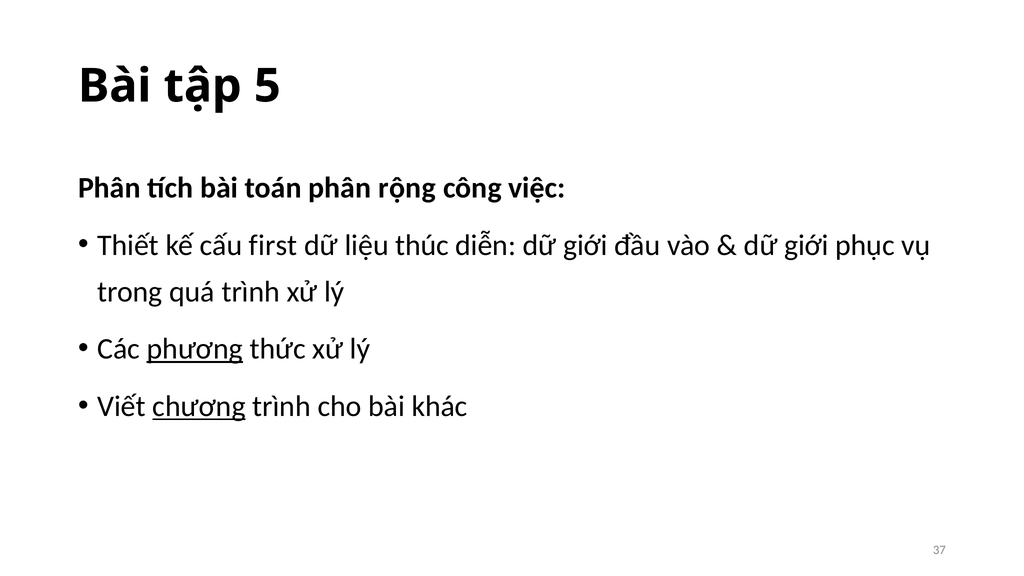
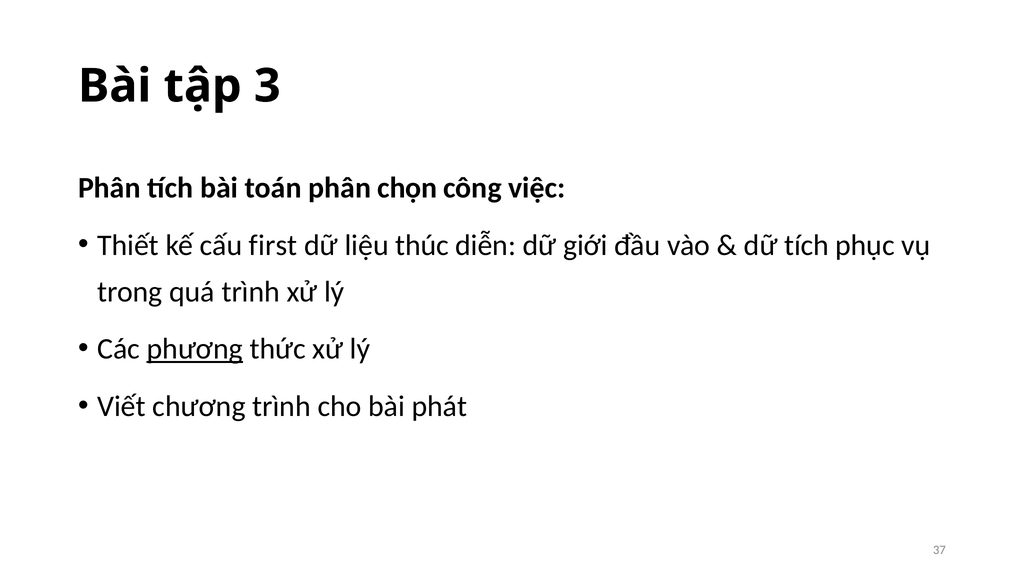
5: 5 -> 3 (267, 86)
rộng: rộng -> chọn (407, 188)
giới: giới -> tích (807, 245)
chương underline: present -> none (199, 406)
khác: khác -> phát (439, 406)
